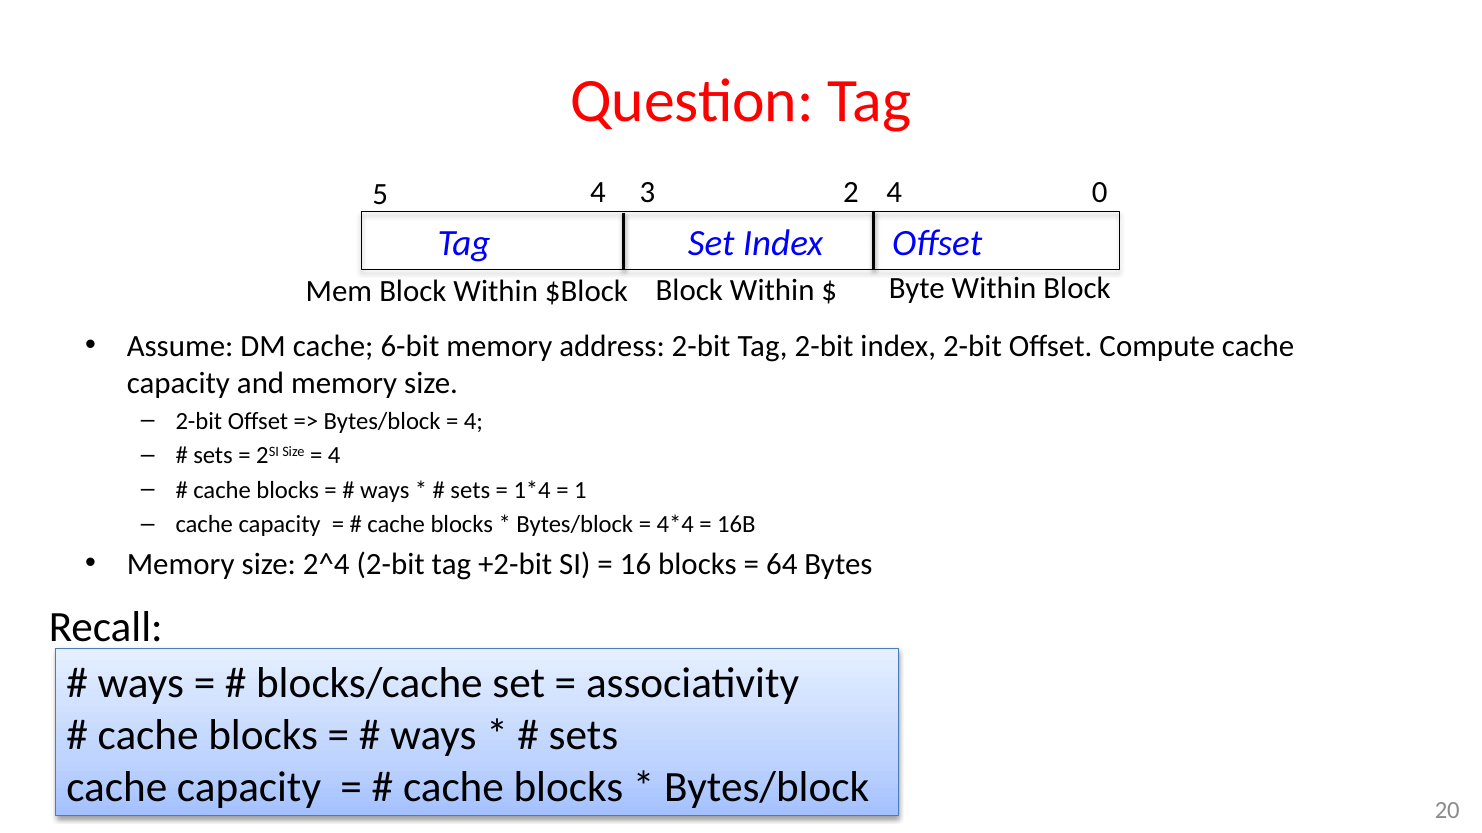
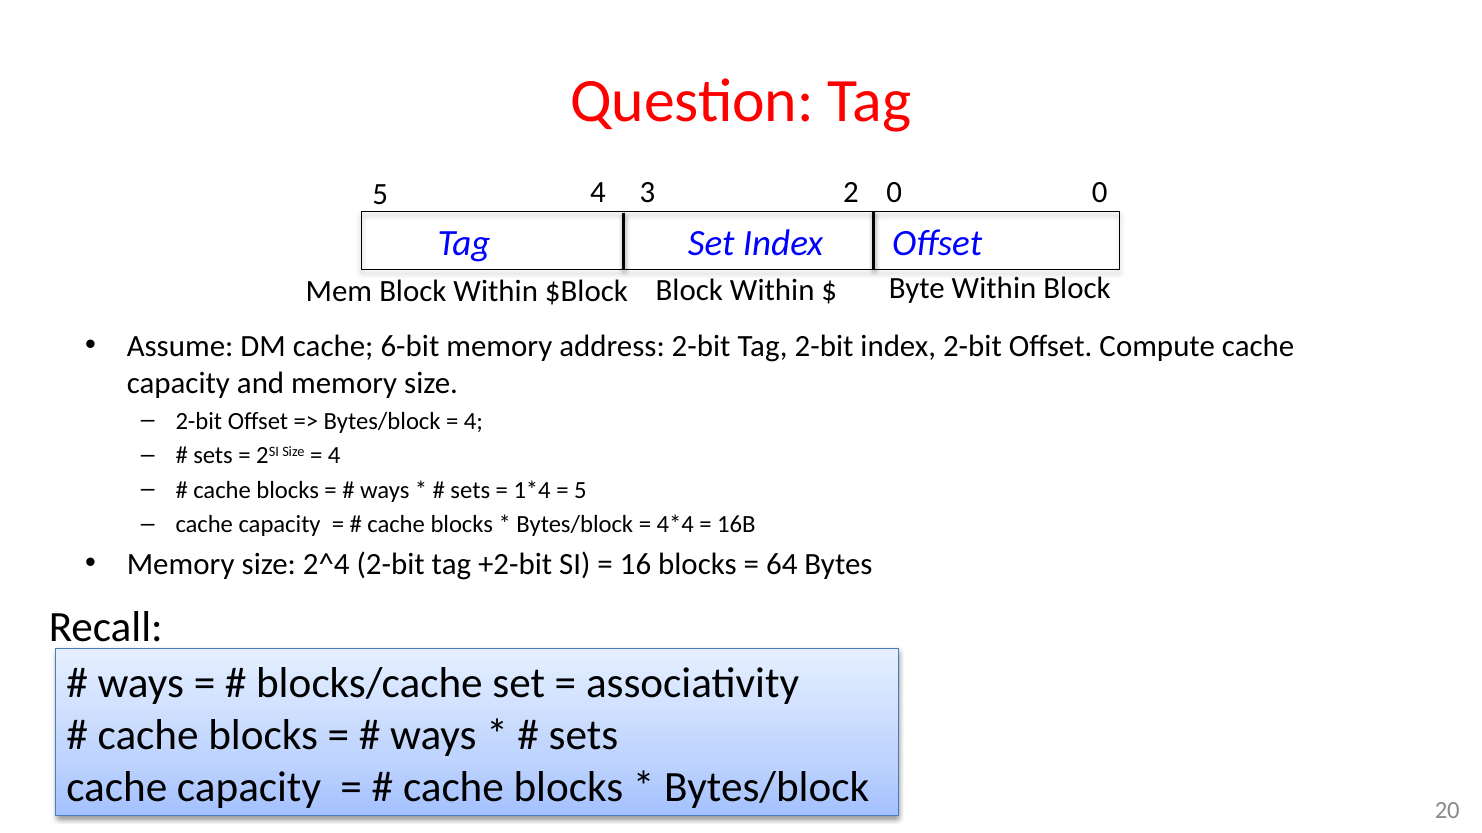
5 4: 4 -> 0 (894, 193)
1: 1 -> 5 (580, 490)
